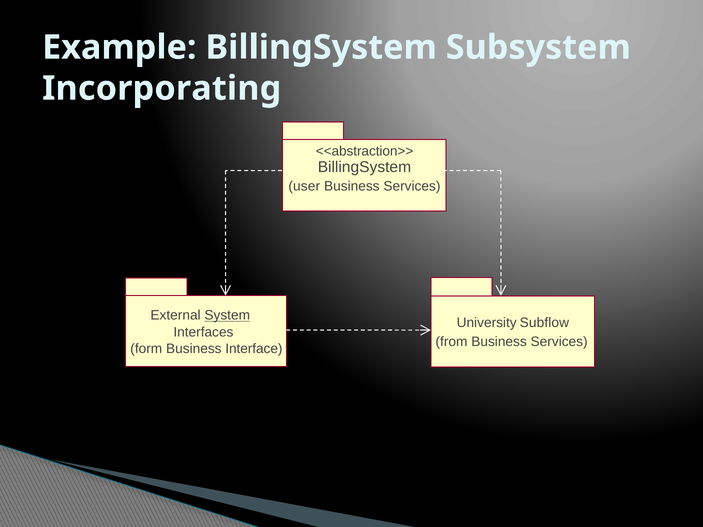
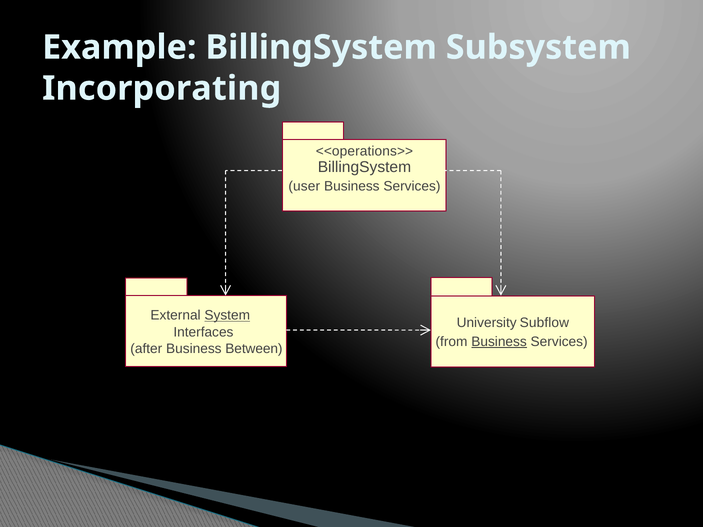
<<abstraction>>: <<abstraction>> -> <<operations>> (364, 151)
Business underline: none -> present (499, 342)
form: form -> after (146, 349)
Interface: Interface -> Between (254, 349)
